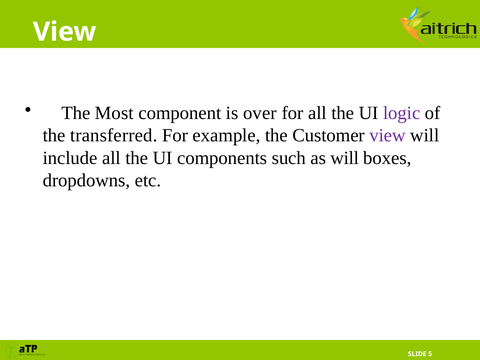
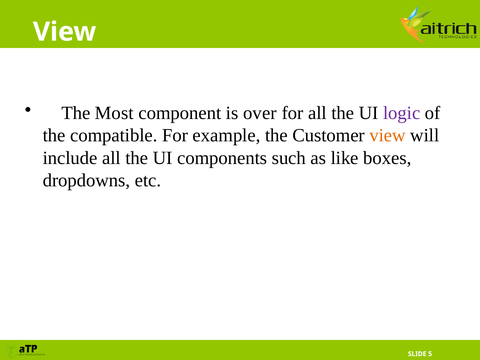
transferred: transferred -> compatible (114, 135)
view colour: purple -> orange (388, 135)
as will: will -> like (345, 158)
